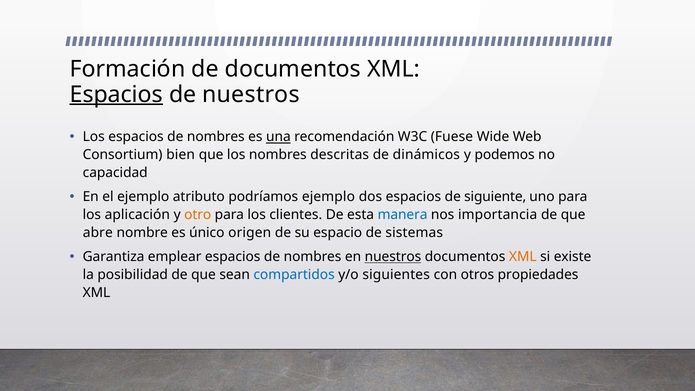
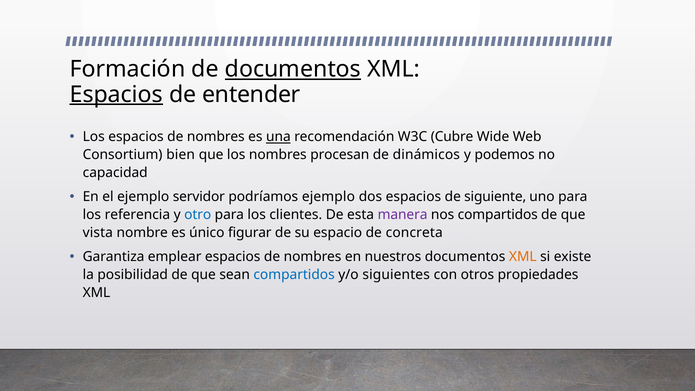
documentos underline: none -> present (293, 69)
de nuestros: nuestros -> entender (251, 94)
Fuese: Fuese -> Cubre (452, 137)
descritas: descritas -> procesan (340, 155)
atributo: atributo -> servidor (199, 197)
aplicación: aplicación -> referencia (137, 215)
otro colour: orange -> blue (198, 215)
manera colour: blue -> purple (403, 215)
nos importancia: importancia -> compartidos (498, 215)
abre: abre -> vista (98, 233)
origen: origen -> figurar (250, 233)
sistemas: sistemas -> concreta (414, 233)
nuestros underline: present -> none (393, 257)
